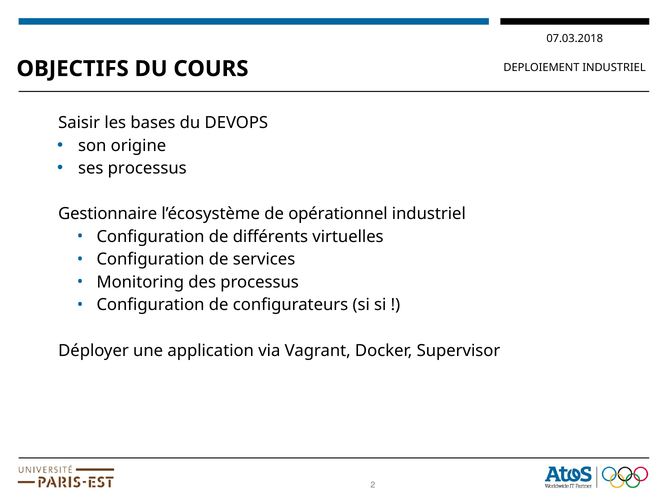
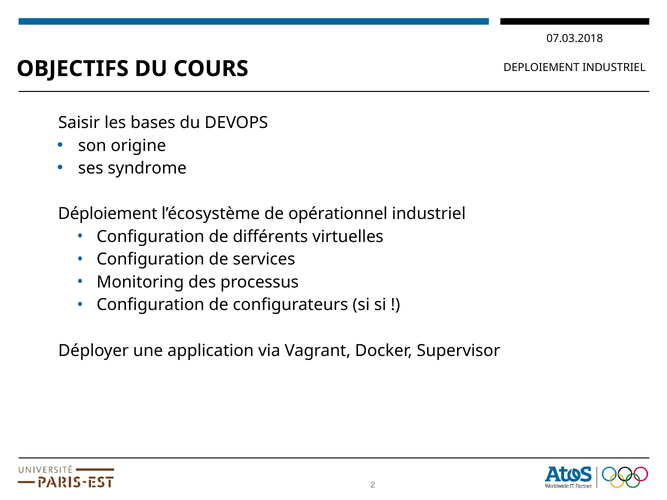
ses processus: processus -> syndrome (147, 168)
Gestionnaire: Gestionnaire -> Déploiement (108, 214)
